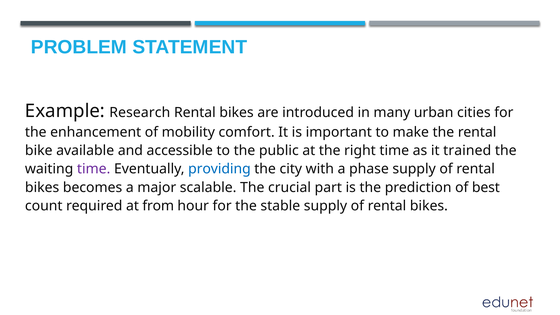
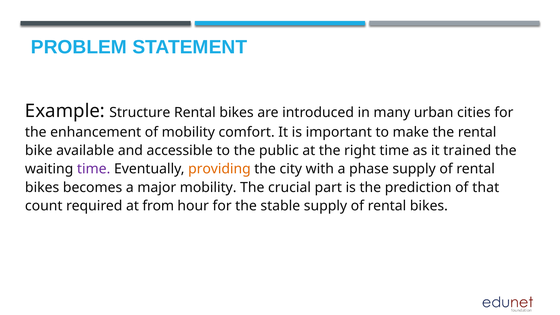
Research: Research -> Structure (140, 113)
providing colour: blue -> orange (219, 169)
major scalable: scalable -> mobility (208, 187)
best: best -> that (486, 187)
